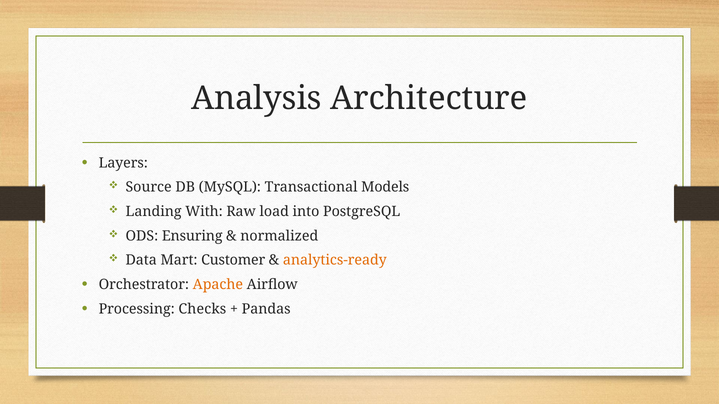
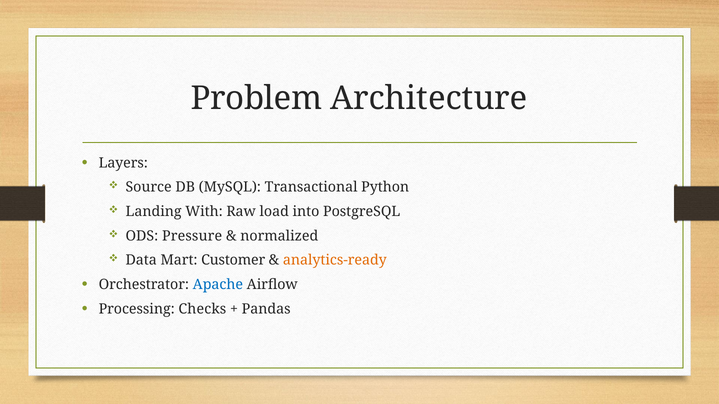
Analysis: Analysis -> Problem (256, 99)
Models: Models -> Python (385, 187)
Ensuring: Ensuring -> Pressure (192, 236)
Apache colour: orange -> blue (218, 285)
